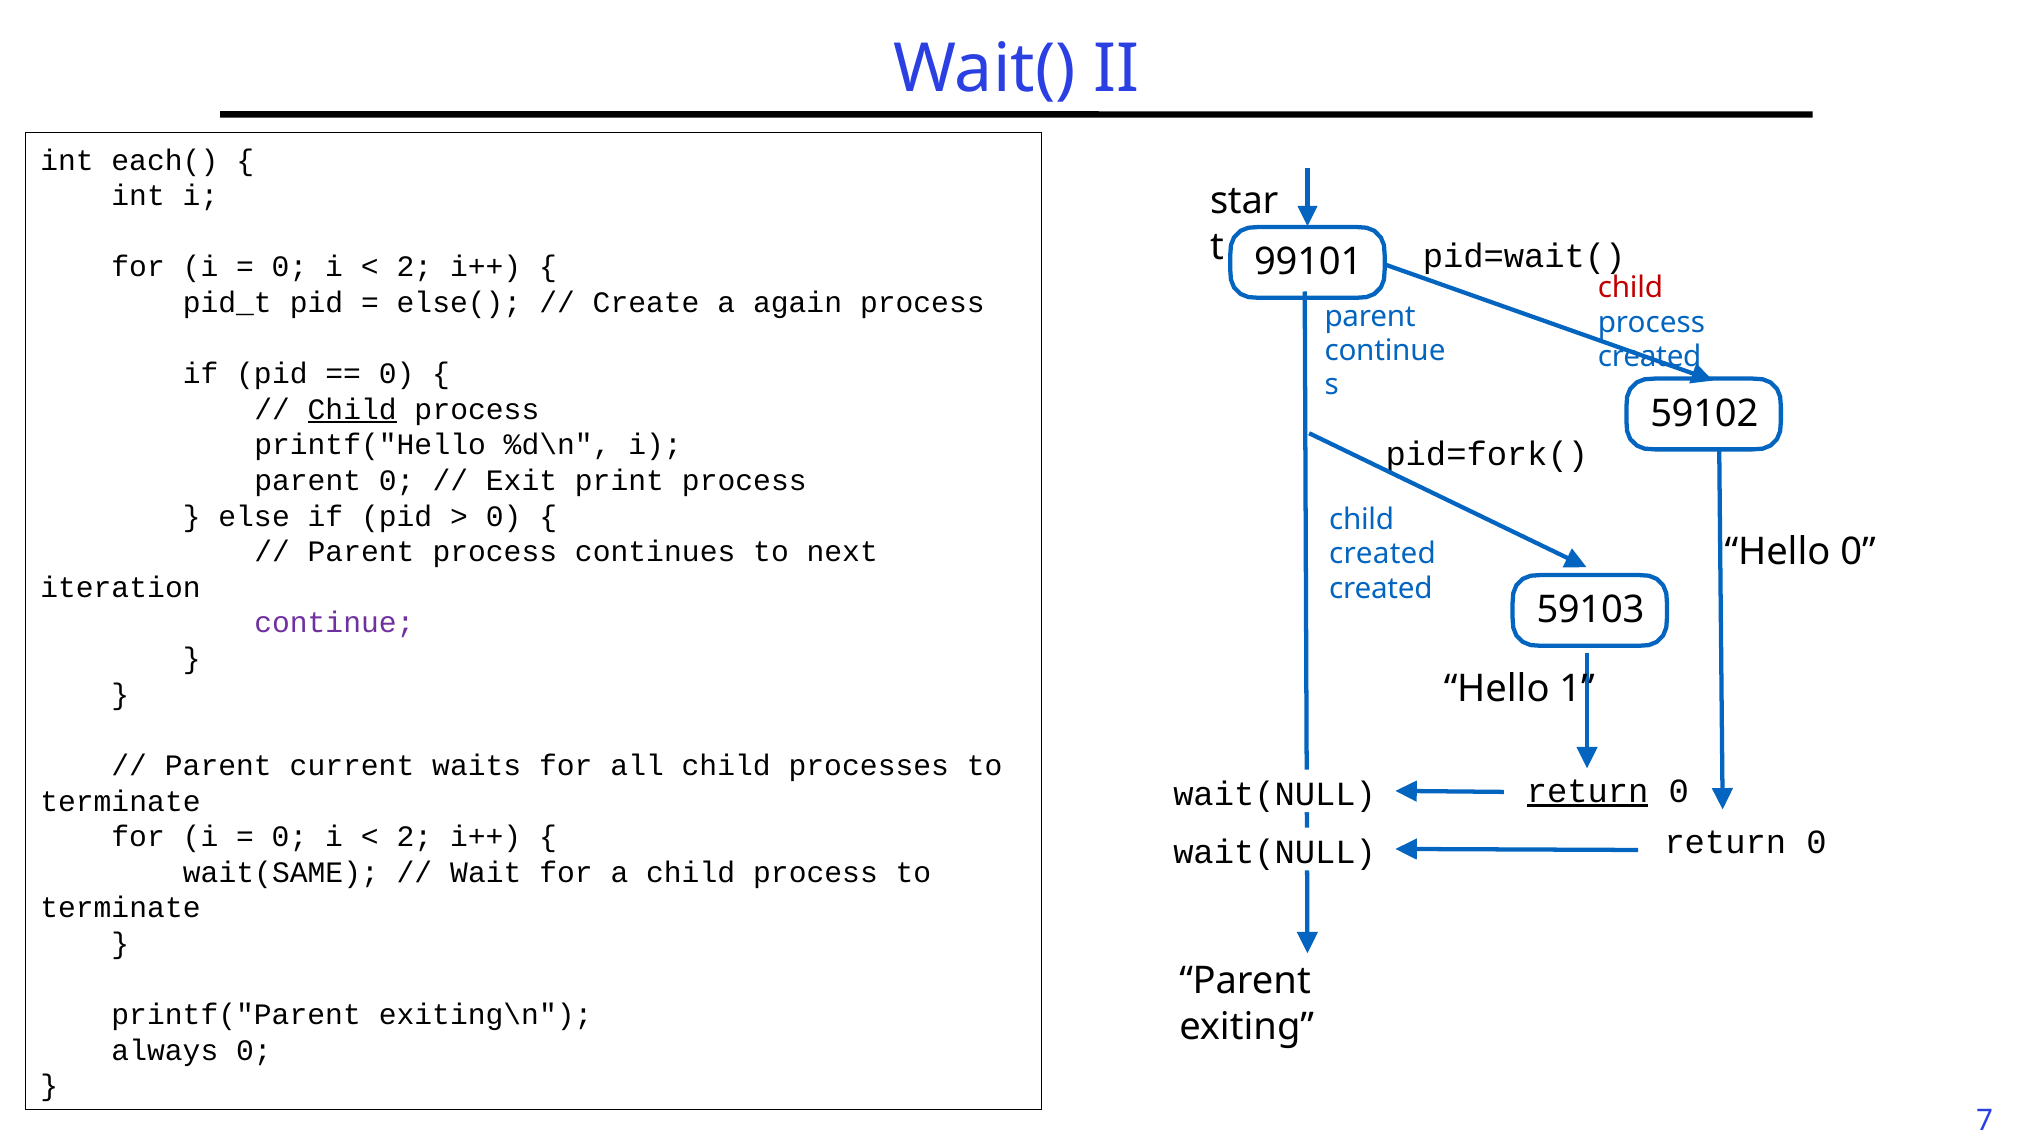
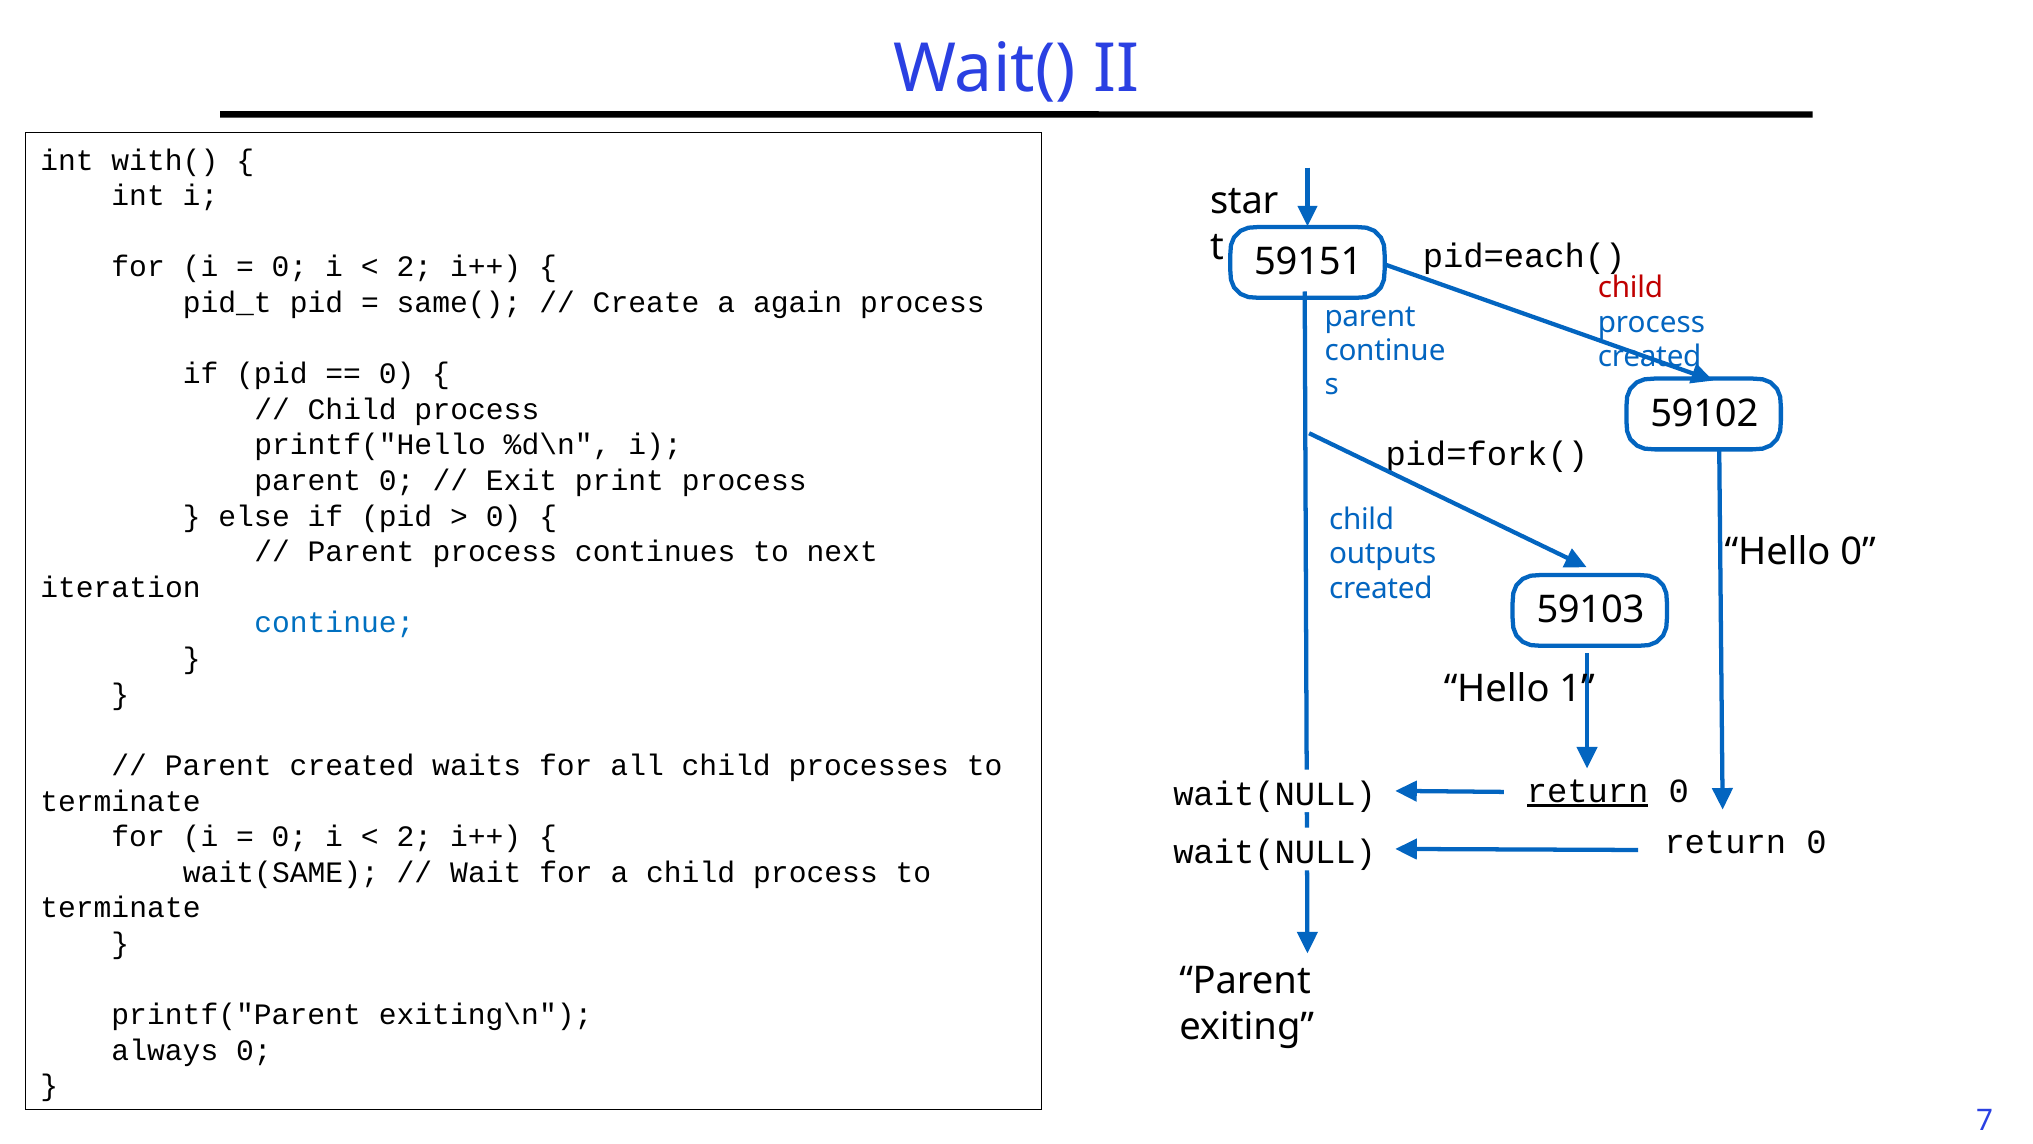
each(: each( -> with( (165, 160)
99101: 99101 -> 59151 (1308, 262)
pid=wait(: pid=wait( -> pid=each( (1524, 256)
else(: else( -> same( (459, 303)
Child underline: present -> none (352, 409)
created: created -> outputs (1383, 554)
continue colour: purple -> blue (334, 623)
Parent current: current -> created (352, 765)
